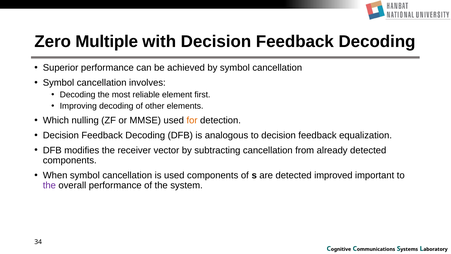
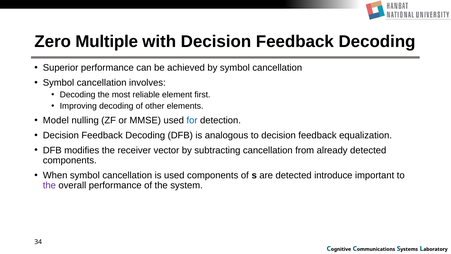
Which: Which -> Model (56, 120)
for colour: orange -> blue (192, 120)
improved: improved -> introduce (333, 175)
